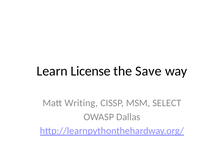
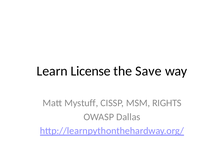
Writing: Writing -> Mystuff (81, 103)
SELECT: SELECT -> RIGHTS (167, 103)
